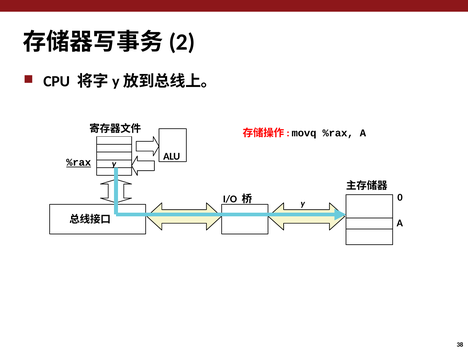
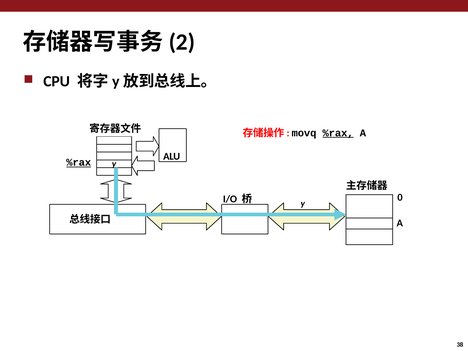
%rax underline: none -> present (338, 133)
